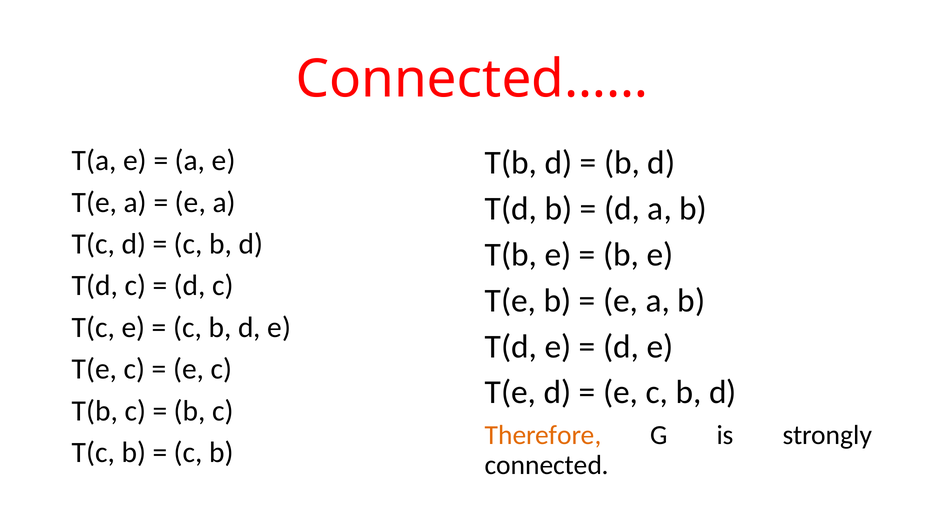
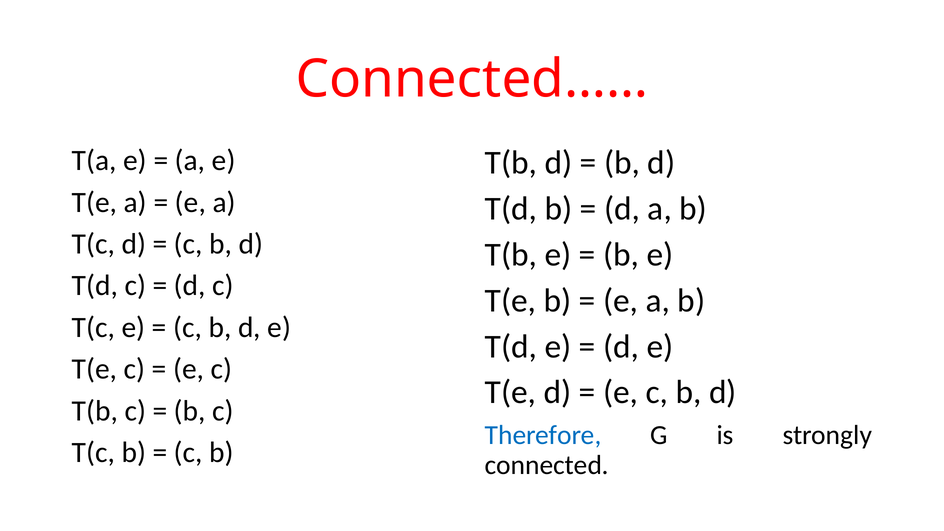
Therefore colour: orange -> blue (543, 435)
